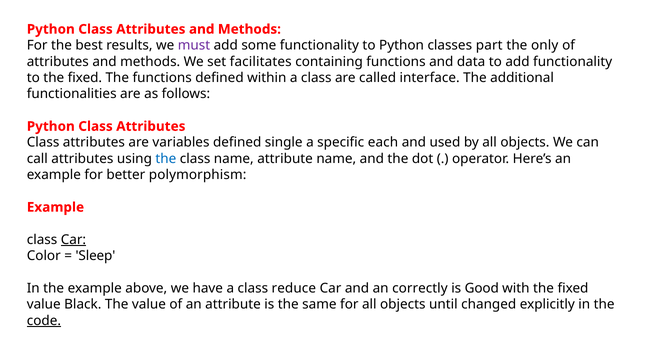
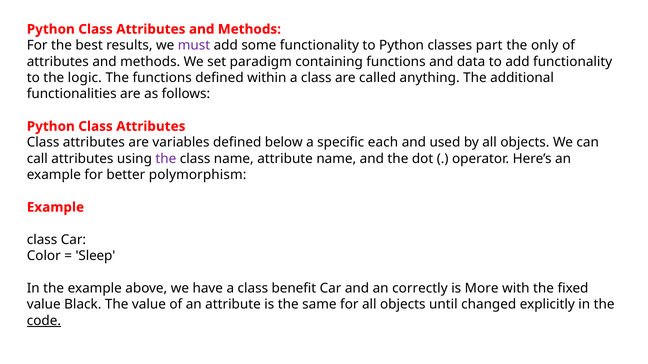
facilitates: facilitates -> paradigm (261, 62)
to the fixed: fixed -> logic (85, 78)
interface: interface -> anything (430, 78)
single: single -> below (284, 143)
the colour: blue -> purple (166, 159)
Car underline: present -> none (73, 240)
reduce: reduce -> benefit (294, 289)
Good: Good -> More (482, 289)
